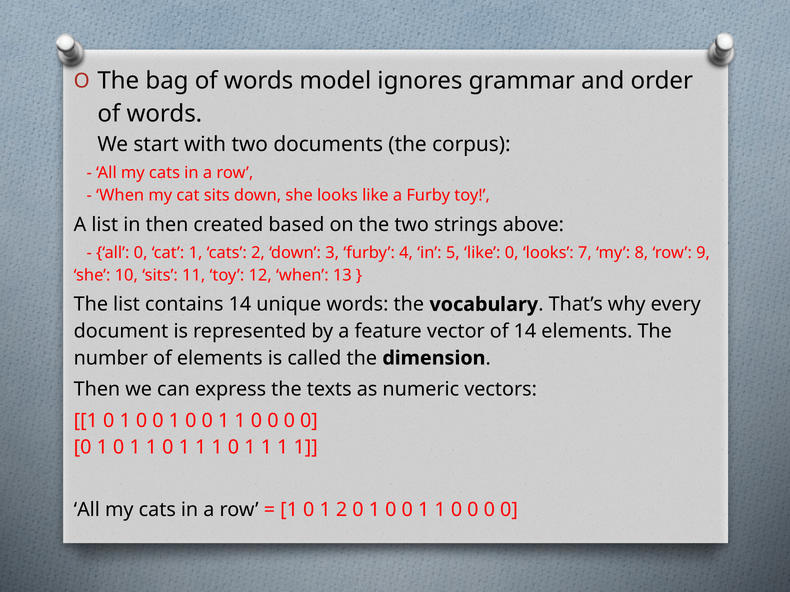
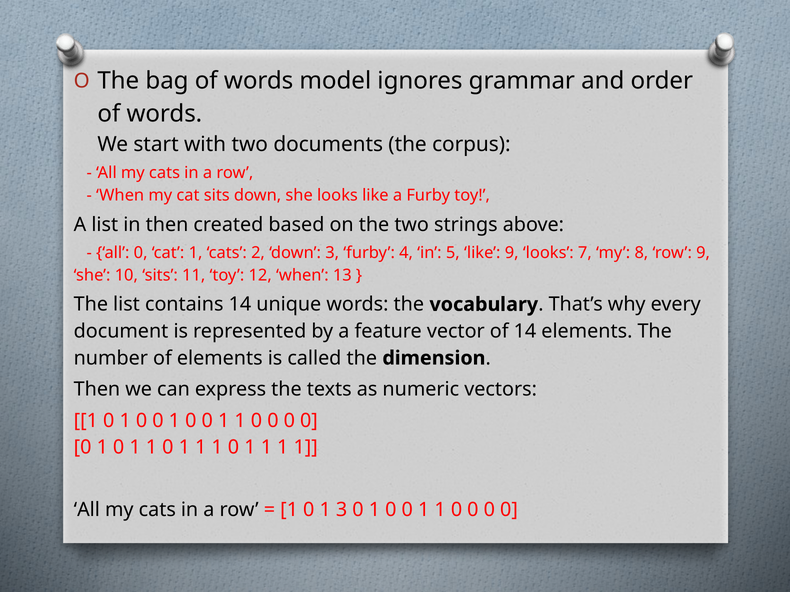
like 0: 0 -> 9 (512, 253)
1 2: 2 -> 3 (342, 510)
